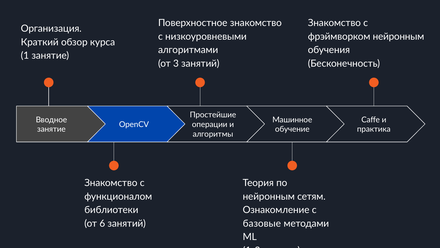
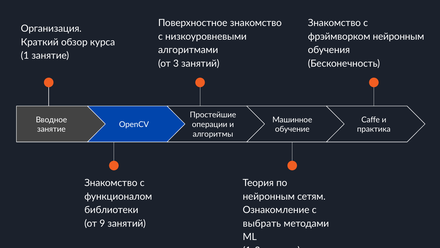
6: 6 -> 9 (102, 223)
базовые: базовые -> выбрать (262, 223)
